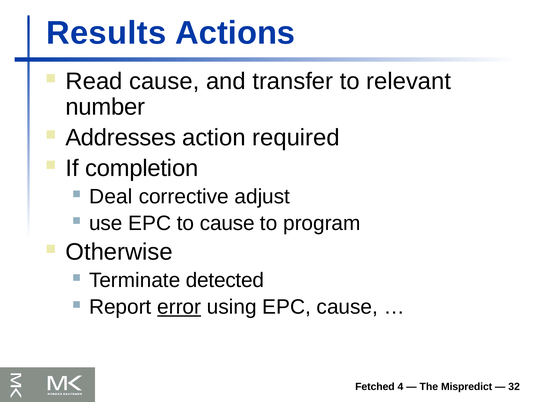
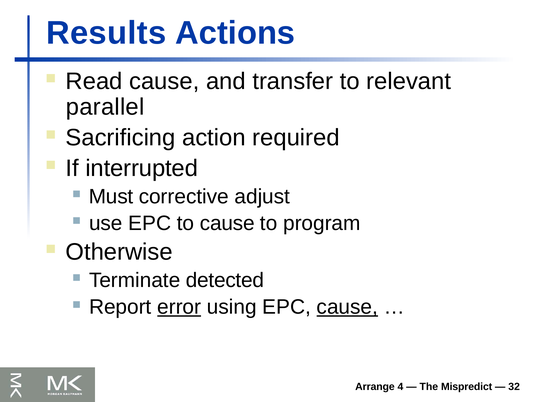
number: number -> parallel (105, 107)
Addresses: Addresses -> Sacrificing (121, 138)
completion: completion -> interrupted (142, 168)
Deal: Deal -> Must (111, 196)
cause underline: none -> present (347, 307)
Fetched: Fetched -> Arrange (375, 387)
